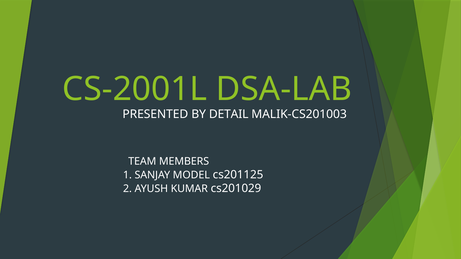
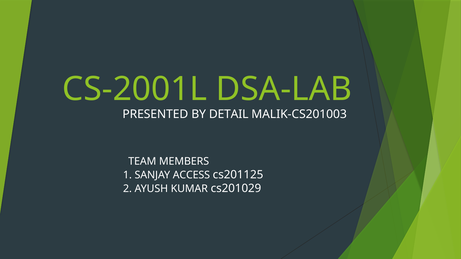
MODEL: MODEL -> ACCESS (191, 175)
